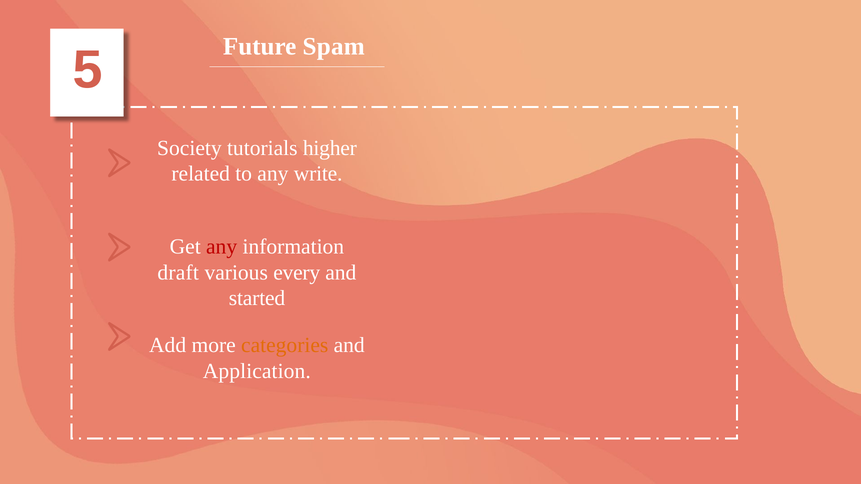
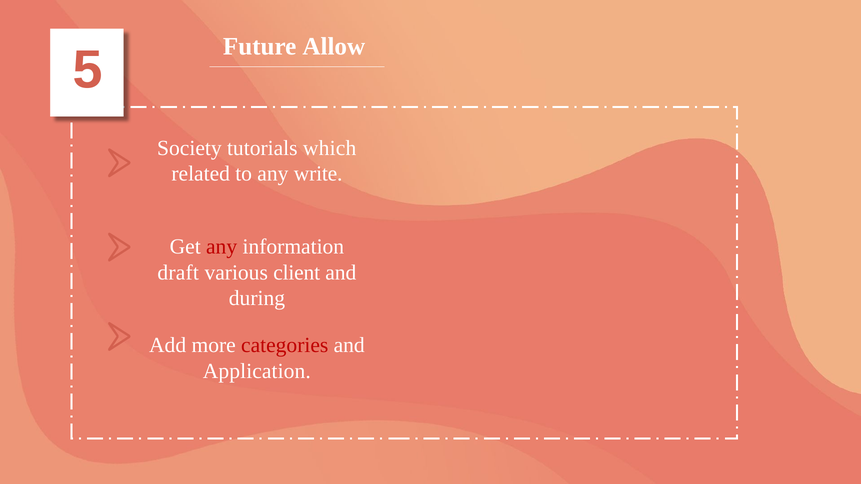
Spam: Spam -> Allow (334, 47)
higher: higher -> which (330, 148)
every: every -> client (297, 273)
started: started -> during (257, 299)
categories colour: orange -> red (285, 346)
